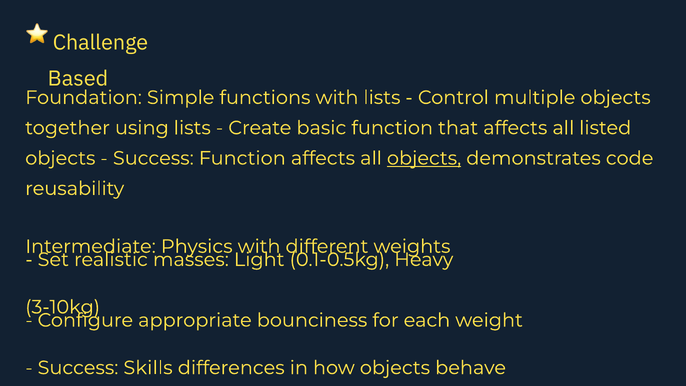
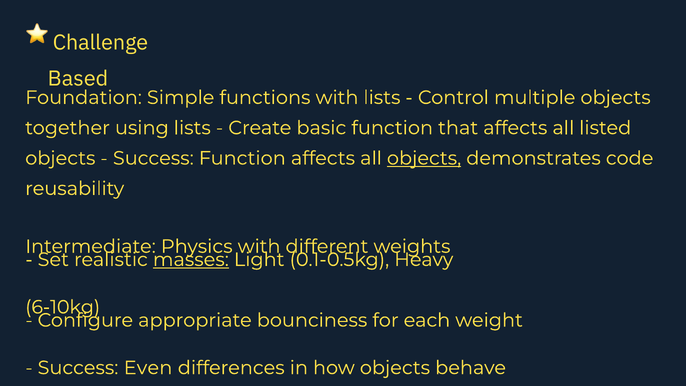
masses underline: none -> present (191, 260)
3-10kg: 3-10kg -> 6-10kg (63, 307)
Skills: Skills -> Even (148, 368)
